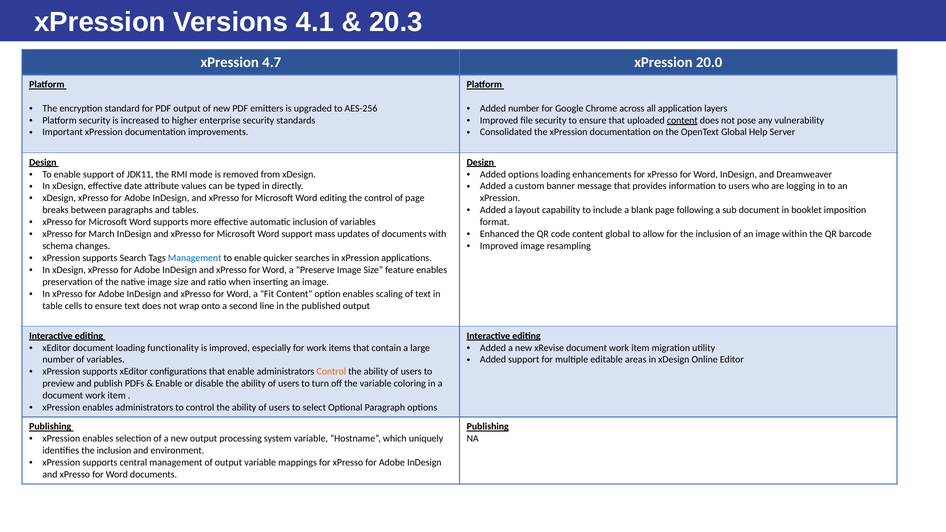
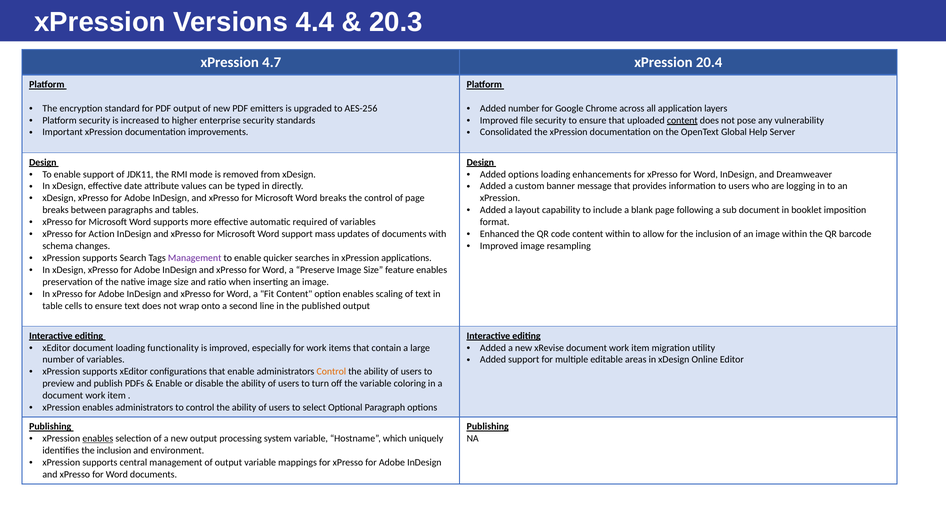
4.1: 4.1 -> 4.4 (315, 22)
20.0: 20.0 -> 20.4 (709, 62)
Word editing: editing -> breaks (333, 198)
automatic inclusion: inclusion -> required (310, 222)
March: March -> Action (102, 234)
content global: global -> within (618, 234)
Management colour: blue -> purple (195, 258)
enables underline: none -> present (98, 439)
